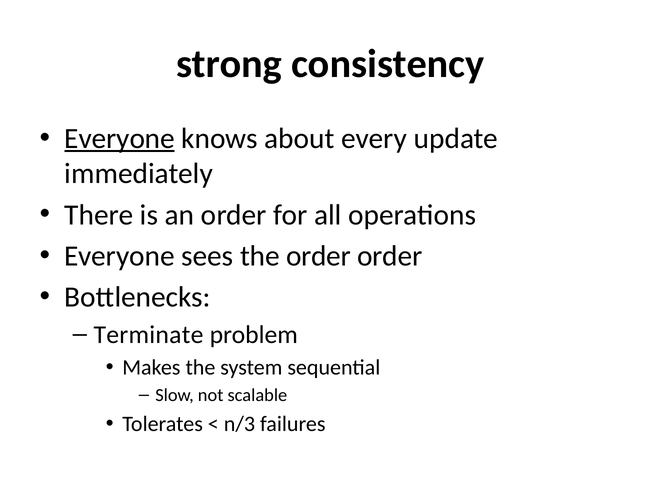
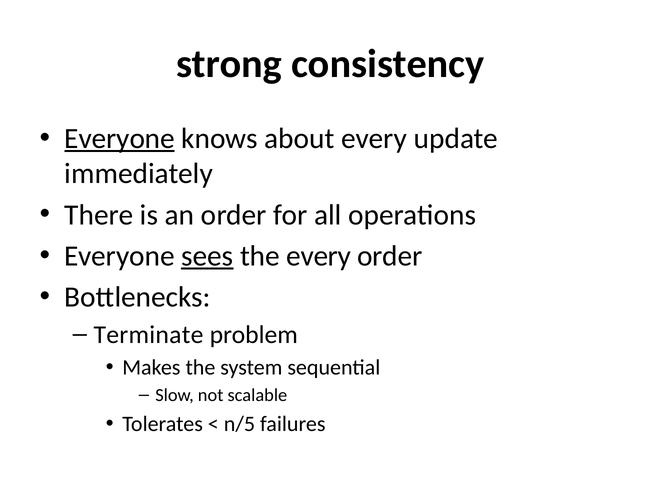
sees underline: none -> present (207, 256)
the order: order -> every (319, 256)
n/3: n/3 -> n/5 (239, 425)
